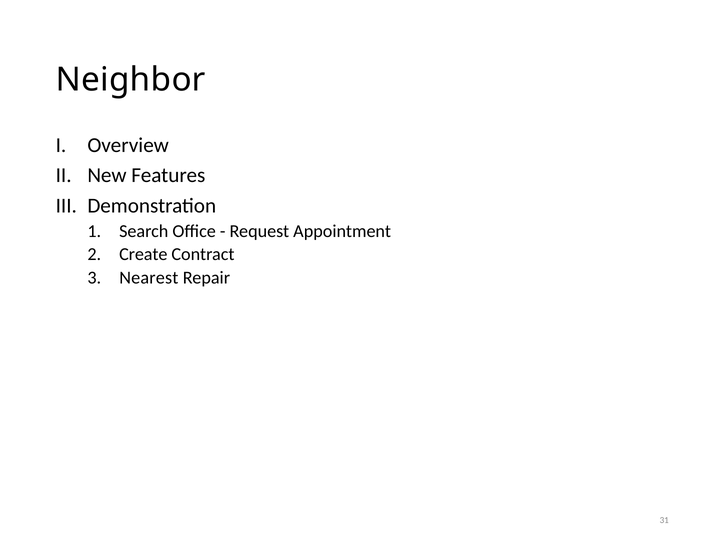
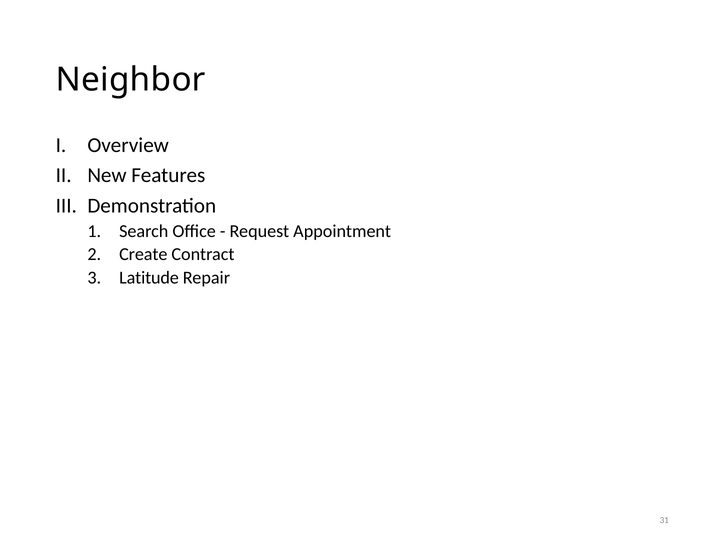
Nearest: Nearest -> Latitude (149, 278)
